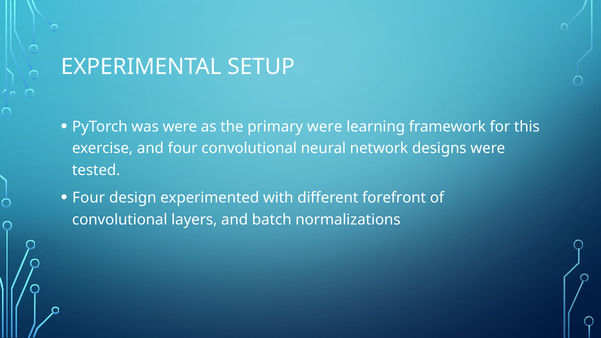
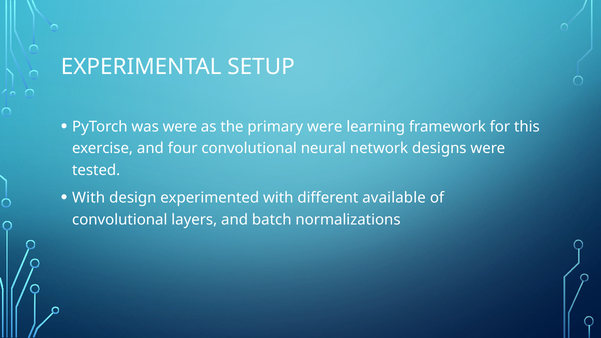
Four: Four -> With (89, 198)
forefront: forefront -> available (394, 198)
